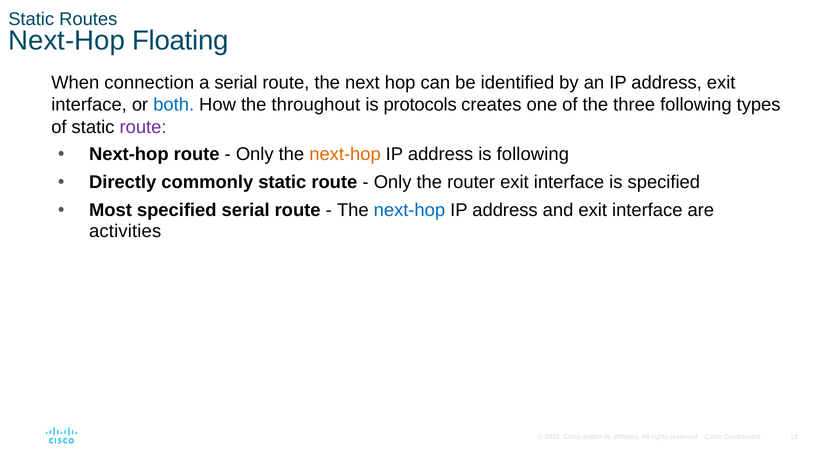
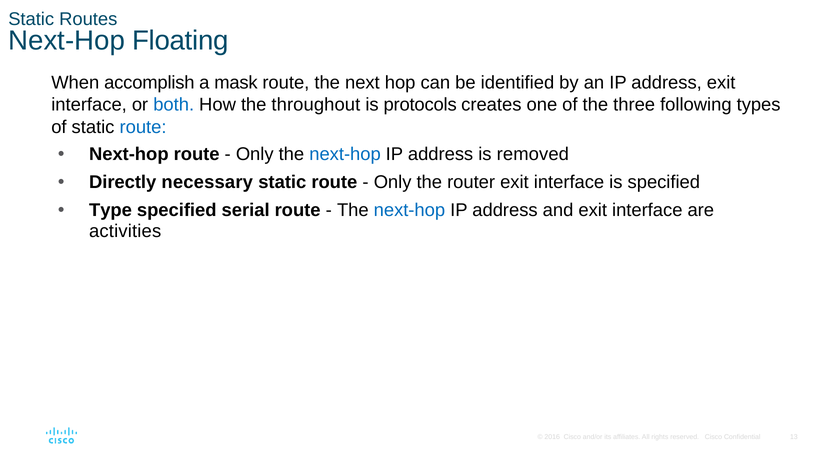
connection: connection -> accomplish (149, 83)
a serial: serial -> mask (236, 83)
route colour: purple -> blue (143, 127)
next-hop colour: orange -> blue (345, 154)
is following: following -> removed (533, 154)
commonly: commonly -> necessary (207, 182)
Most: Most -> Type (110, 210)
